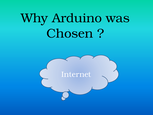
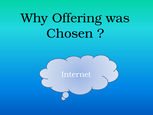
Arduino: Arduino -> Offering (77, 18)
